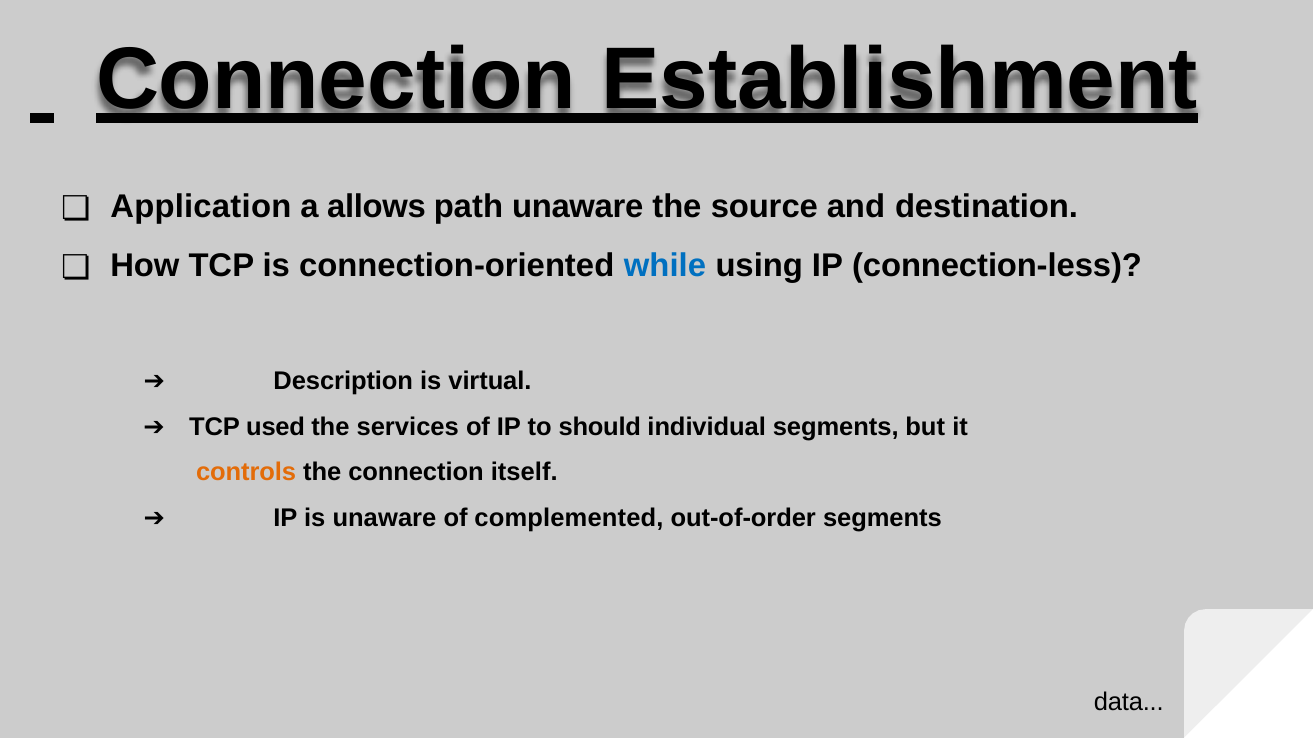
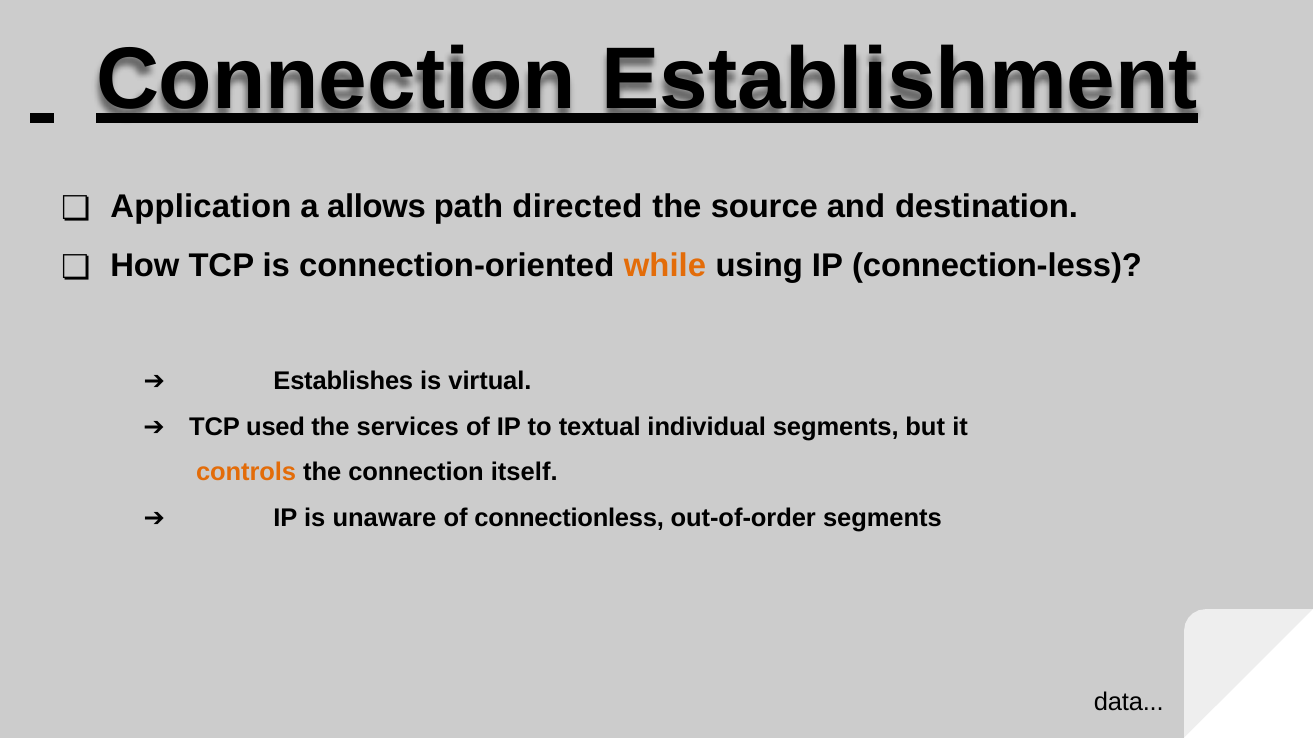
path unaware: unaware -> directed (577, 207)
while colour: blue -> orange (665, 266)
Description: Description -> Establishes (343, 381)
should: should -> textual (600, 427)
complemented: complemented -> connectionless (569, 519)
